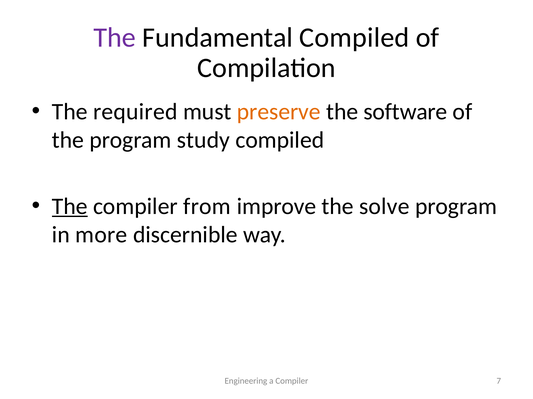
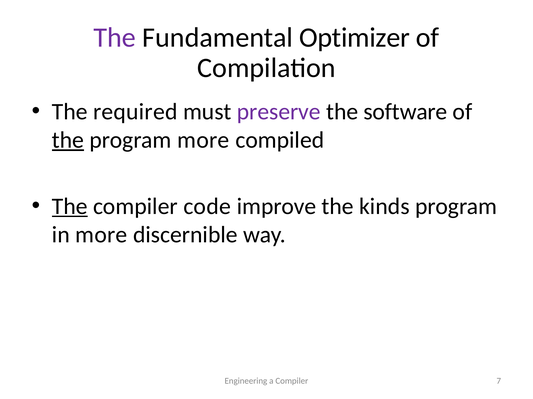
Fundamental Compiled: Compiled -> Optimizer (355, 38)
preserve colour: orange -> purple (279, 112)
the underline: none -> present (68, 140)
program study: study -> more (203, 140)
from: from -> code (207, 207)
solve: solve -> kinds (384, 207)
